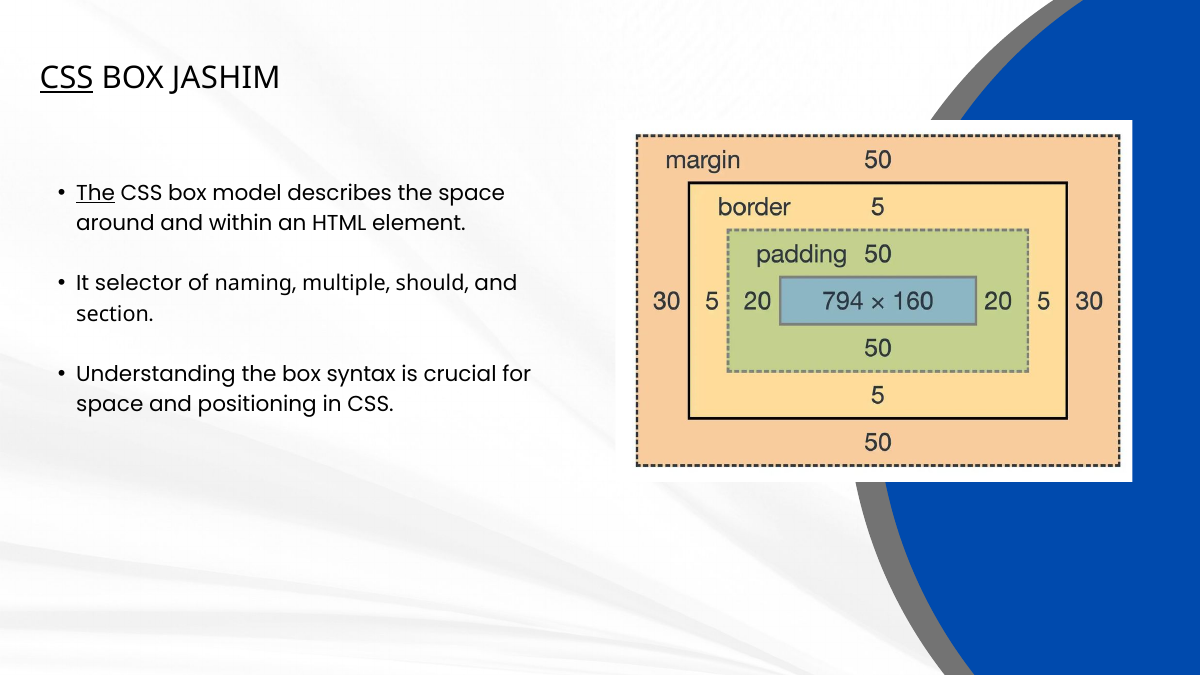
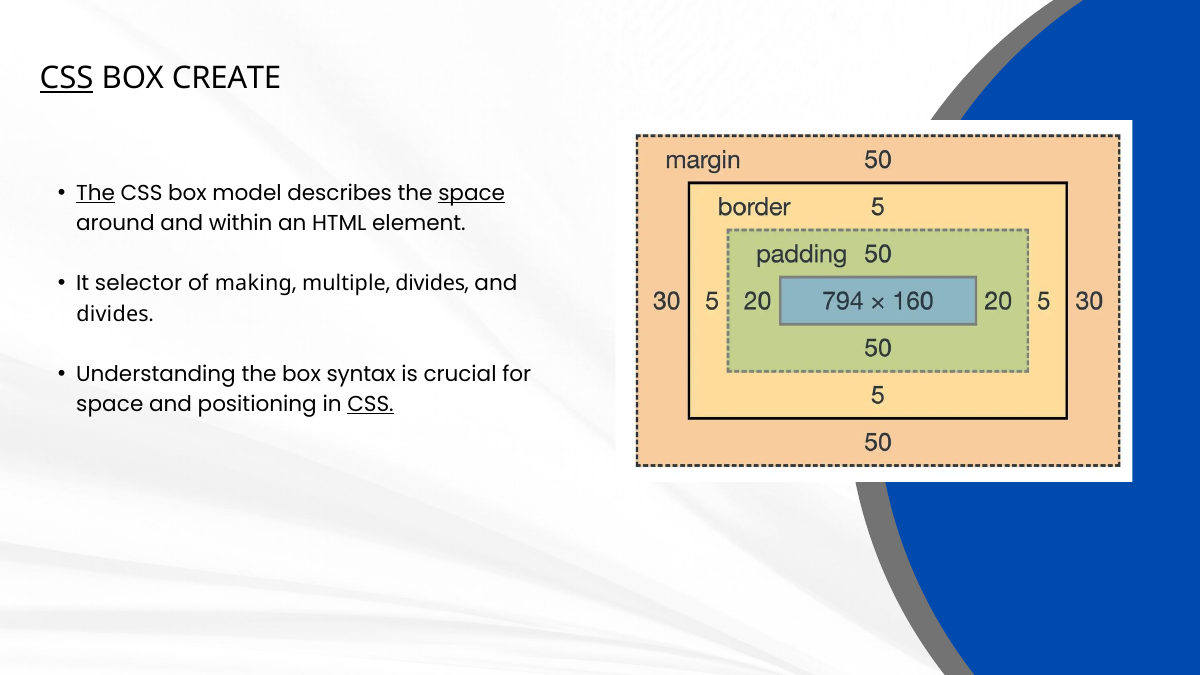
JASHIM: JASHIM -> CREATE (227, 79)
space underline: none -> present (472, 193)
naming: naming -> making (253, 284)
should: should -> divides (430, 284)
section: section -> divides (113, 314)
CSS underline: none -> present (370, 404)
